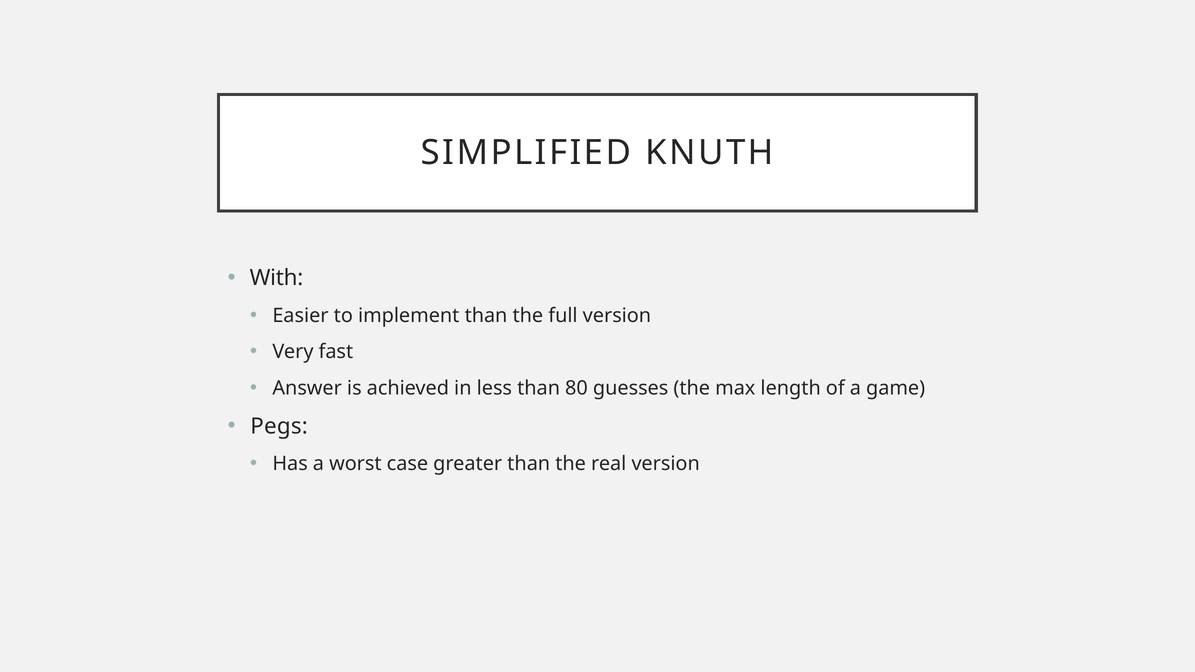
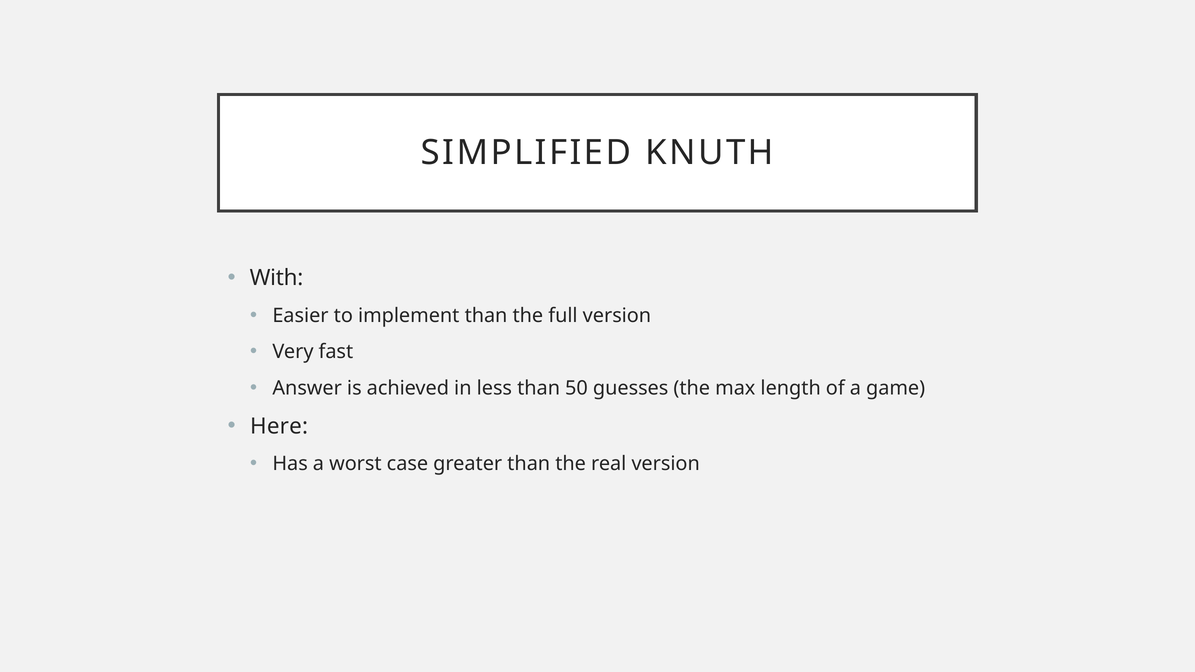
80: 80 -> 50 (576, 388)
Pegs: Pegs -> Here (279, 426)
